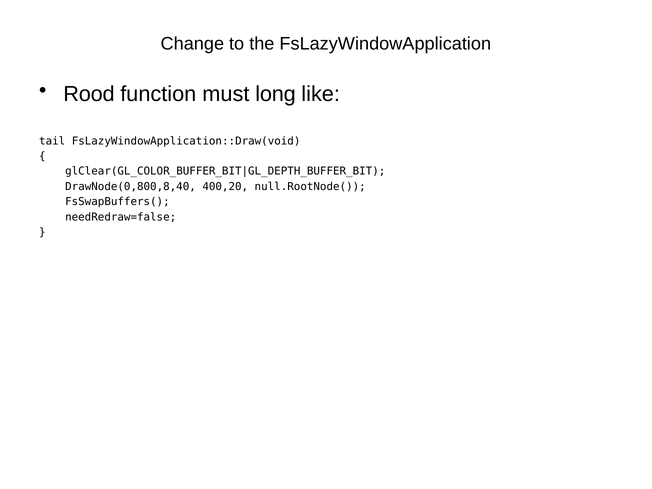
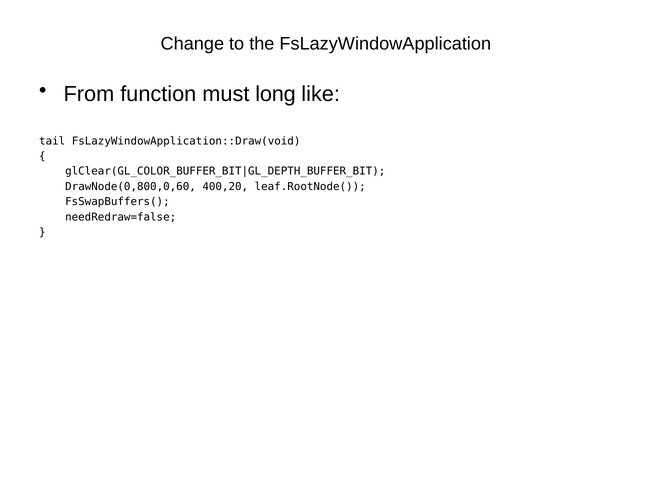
Rood: Rood -> From (89, 94)
DrawNode(0,800,8,40: DrawNode(0,800,8,40 -> DrawNode(0,800,0,60 (131, 187)
null.RootNode(: null.RootNode( -> leaf.RootNode( (310, 187)
